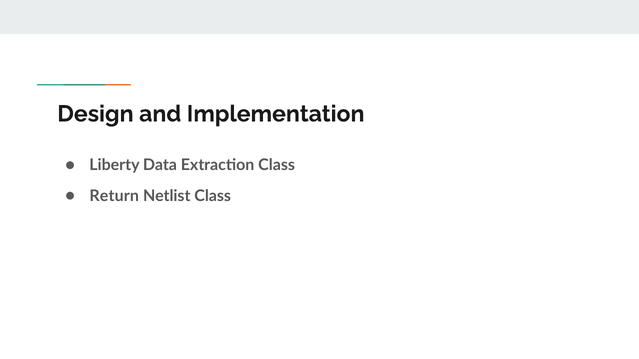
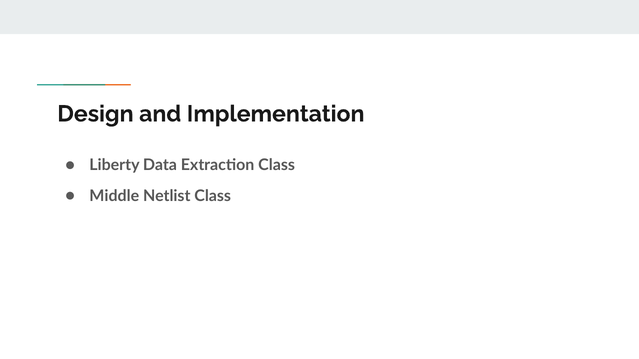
Return: Return -> Middle (114, 196)
